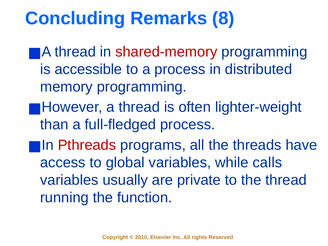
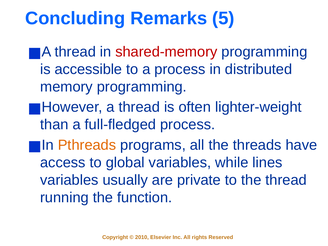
8: 8 -> 5 (223, 18)
Pthreads colour: red -> orange (87, 145)
calls: calls -> lines (267, 163)
